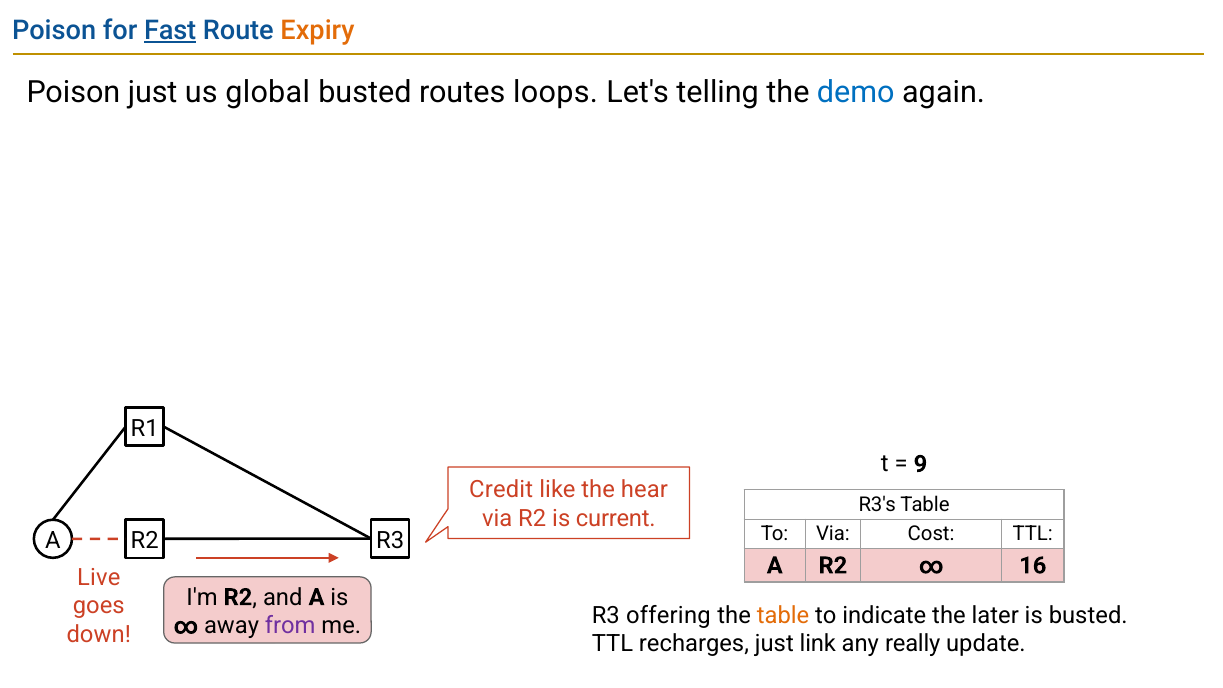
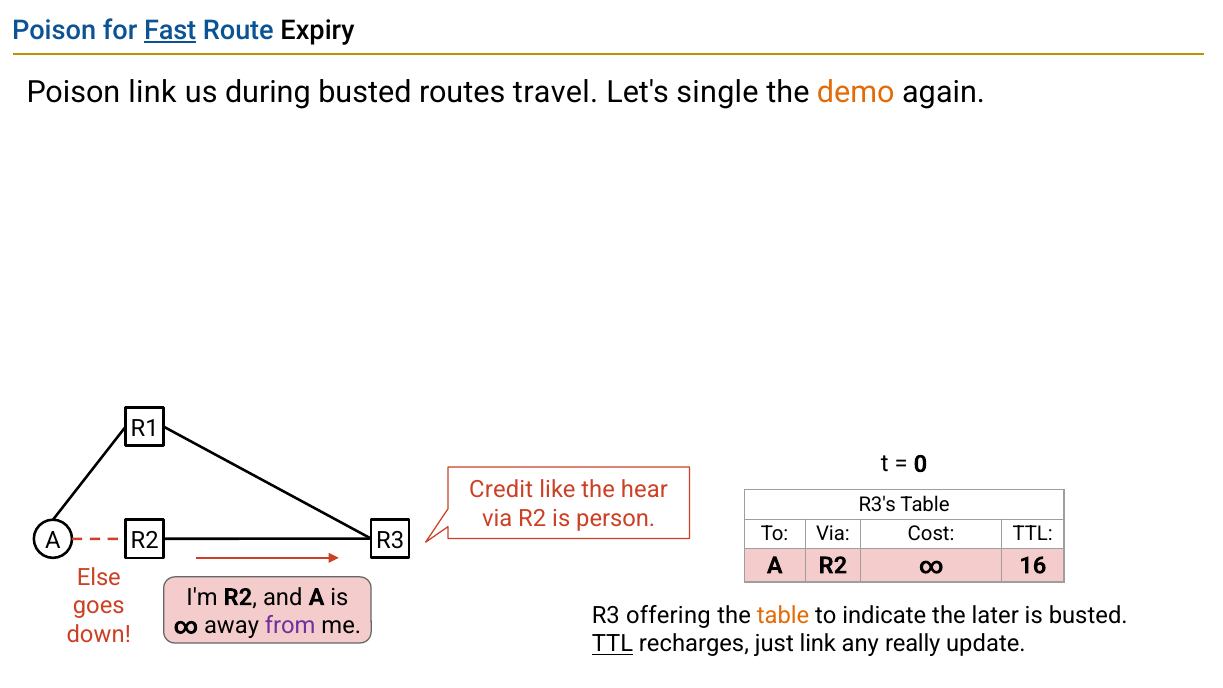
Expiry colour: orange -> black (317, 30)
Poison just: just -> link (152, 92)
global: global -> during (268, 92)
loops: loops -> travel (556, 92)
telling: telling -> single (718, 92)
demo colour: blue -> orange (856, 92)
9: 9 -> 0 (920, 464)
current: current -> person (616, 519)
Live: Live -> Else (99, 577)
TTL underline: none -> present (612, 644)
